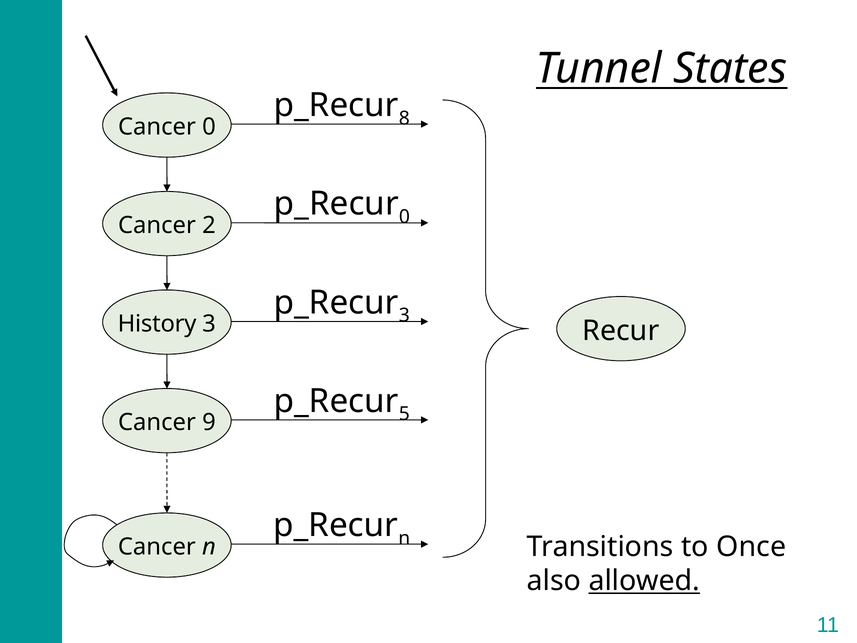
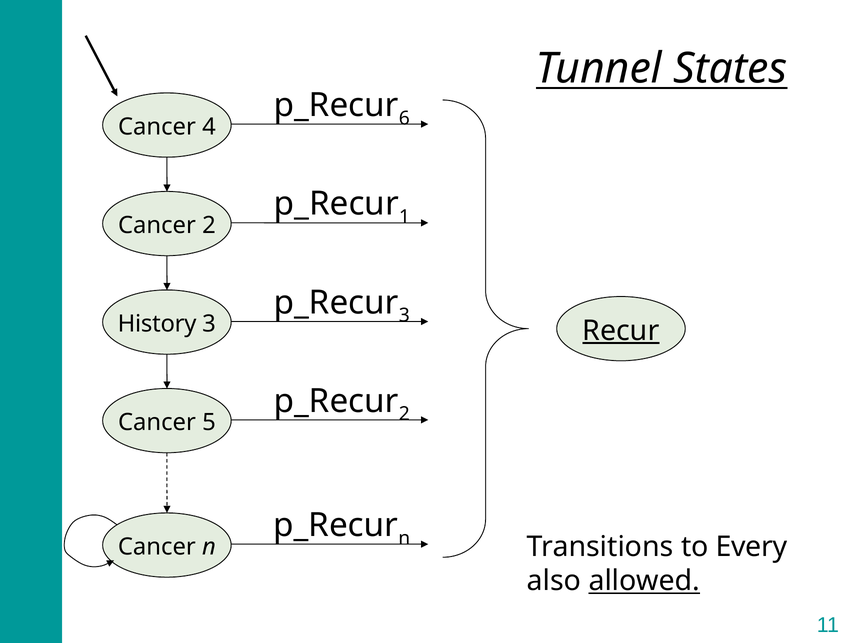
8: 8 -> 6 (404, 118)
Cancer 0: 0 -> 4 (209, 127)
0: 0 -> 1 (404, 217)
Recur underline: none -> present (621, 331)
5: 5 -> 2 (404, 414)
9: 9 -> 5 (209, 422)
Once: Once -> Every (752, 546)
